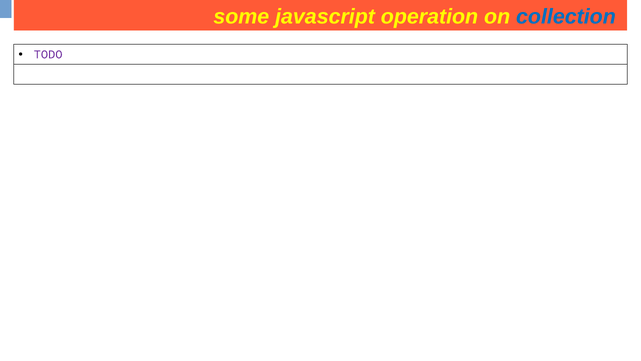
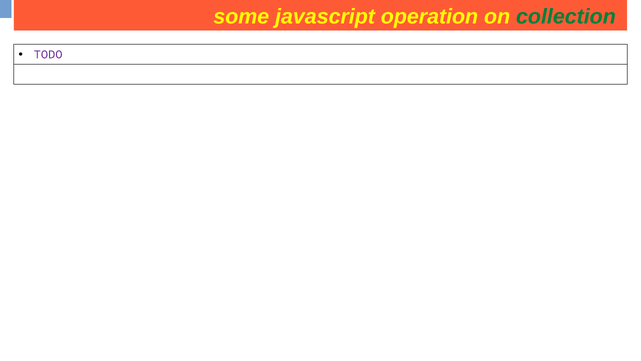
collection colour: blue -> green (566, 17)
